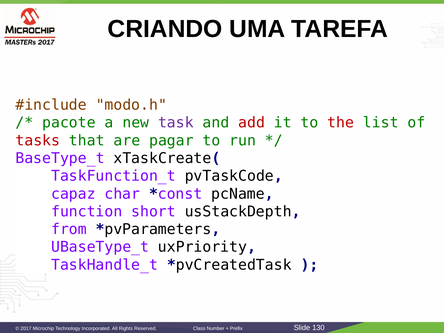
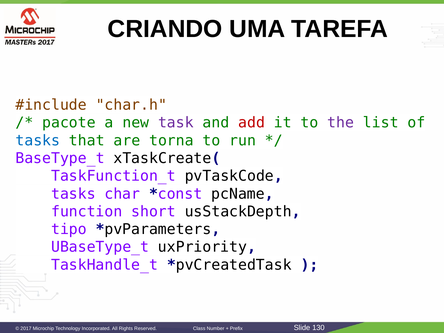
modo.h: modo.h -> char.h (131, 105)
the colour: red -> purple (341, 123)
tasks colour: red -> blue (38, 141)
pagar: pagar -> torna (171, 141)
capaz: capaz -> tasks (73, 194)
from: from -> tipo (69, 229)
